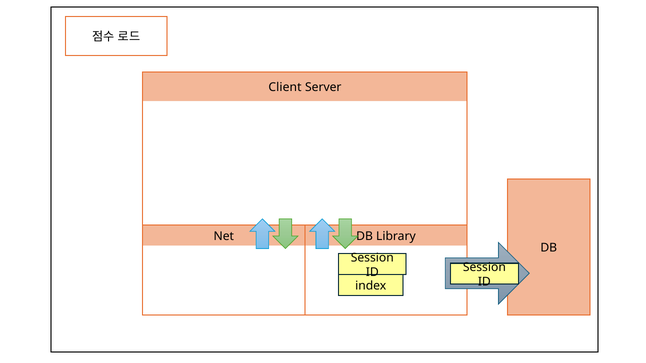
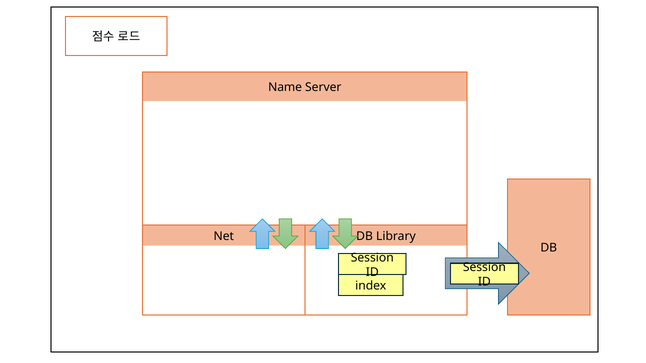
Client: Client -> Name (285, 87)
